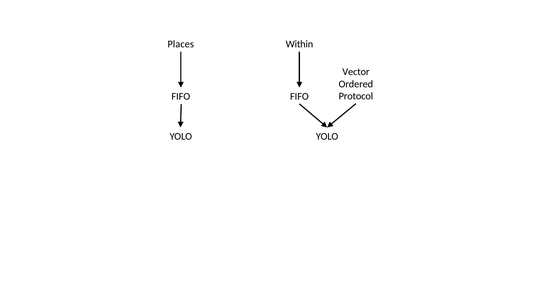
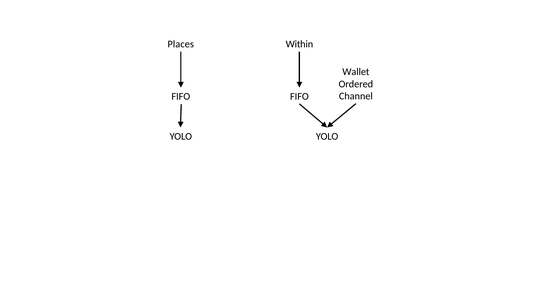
Vector: Vector -> Wallet (356, 72)
Protocol: Protocol -> Channel (356, 96)
